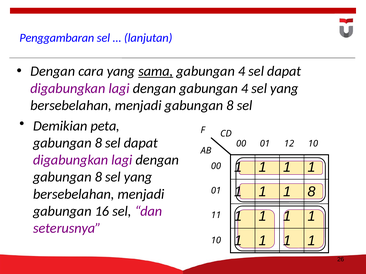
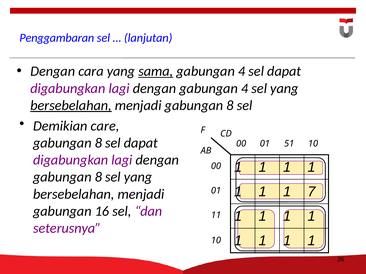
bersebelahan underline: none -> present (71, 106)
peta: peta -> care (105, 126)
12: 12 -> 51 (289, 144)
1 8: 8 -> 7 (311, 192)
